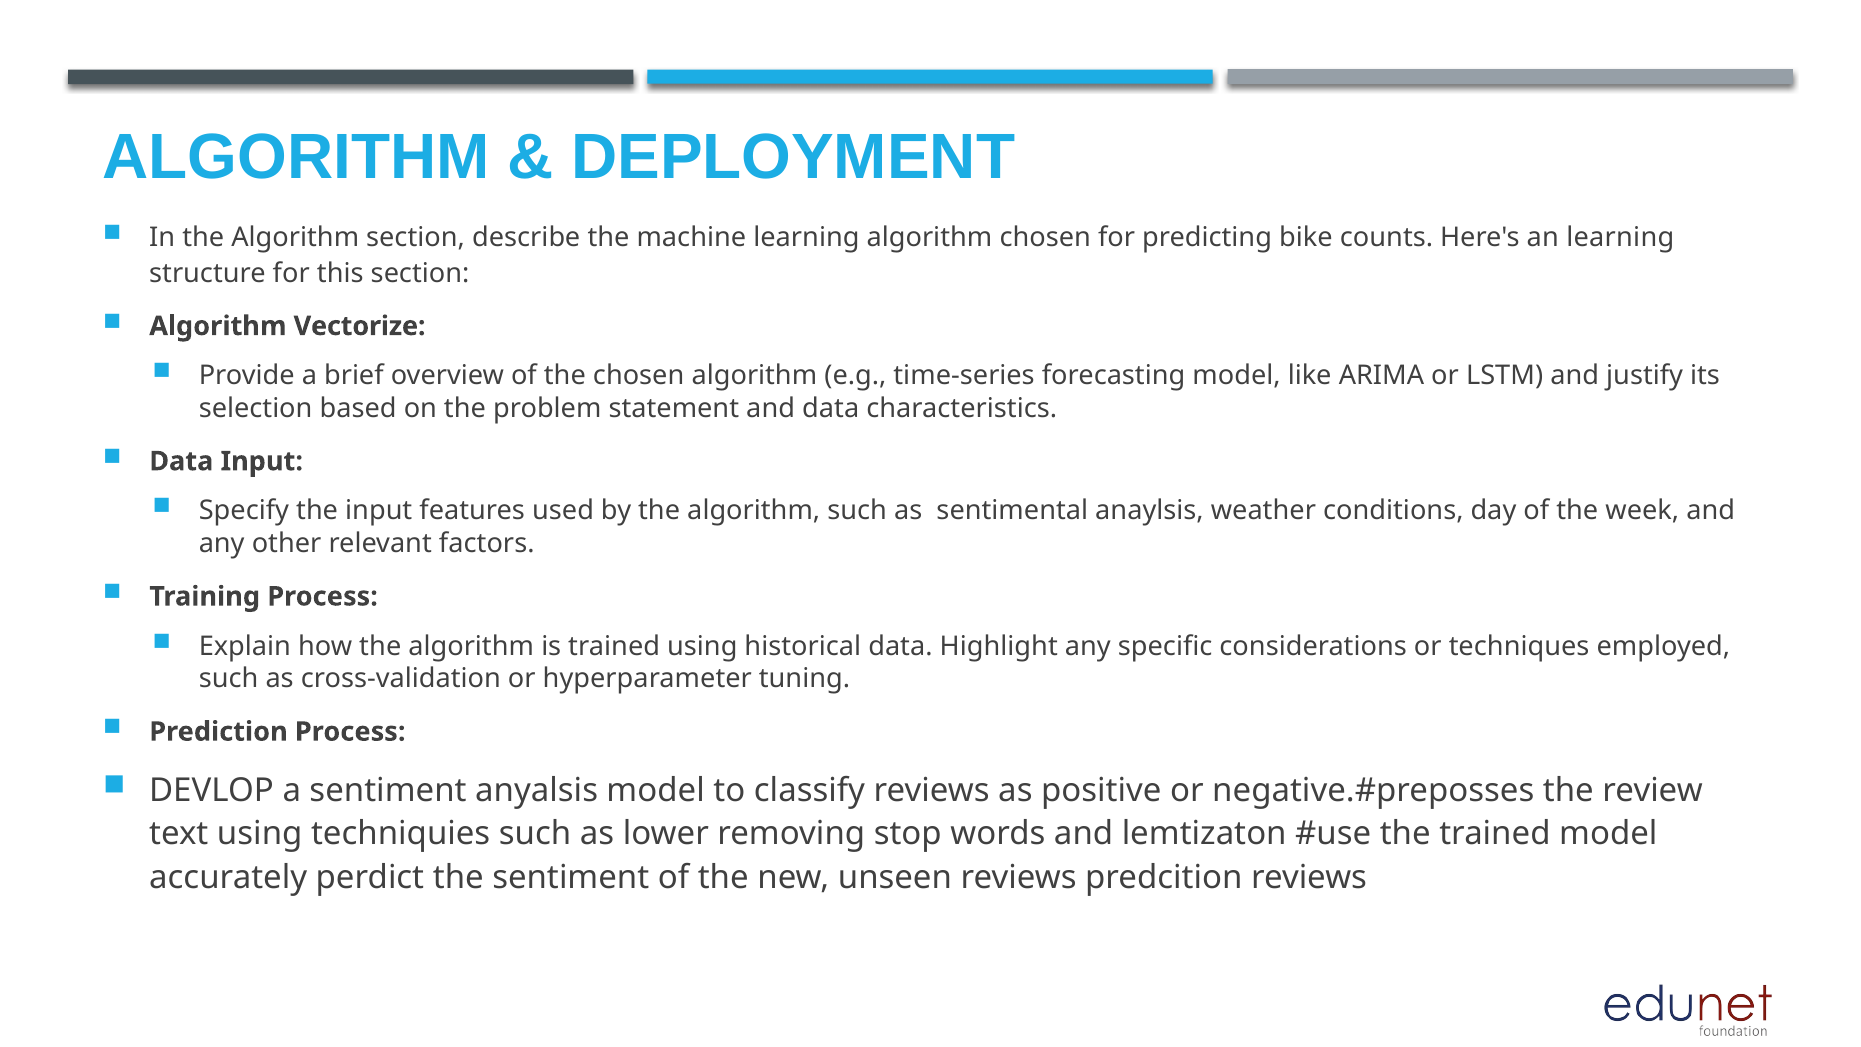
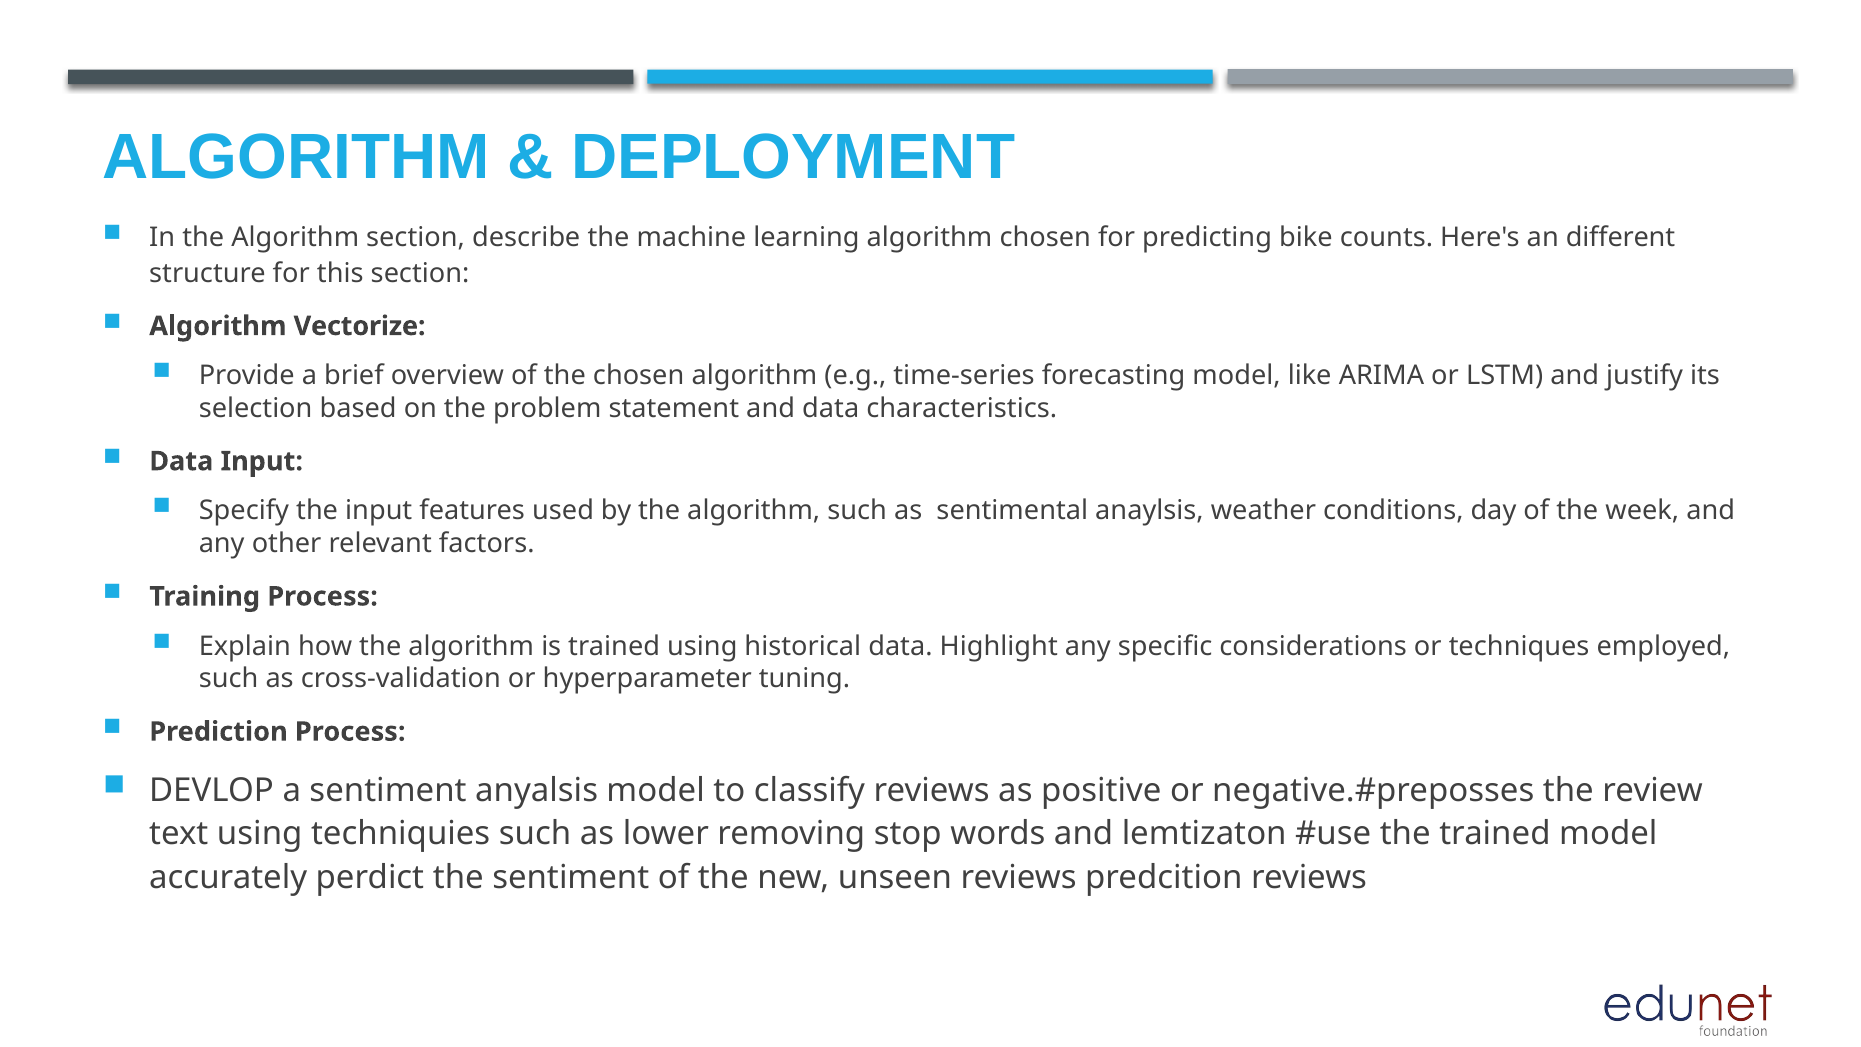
an learning: learning -> different (1621, 237)
